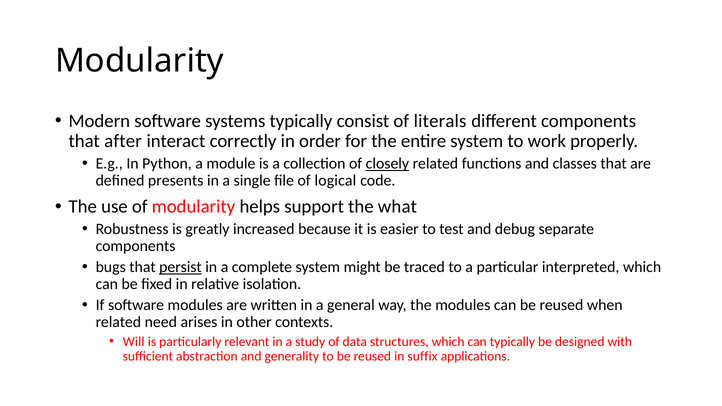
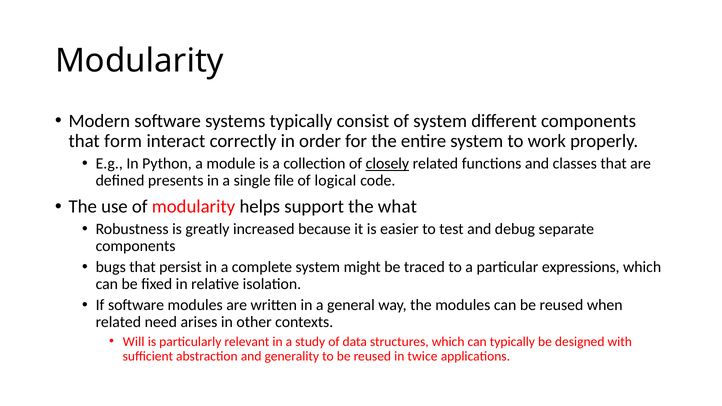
of literals: literals -> system (440, 121)
after: after -> form (123, 141)
persist underline: present -> none (181, 267)
interpreted: interpreted -> expressions (581, 267)
suffix: suffix -> twice (423, 356)
